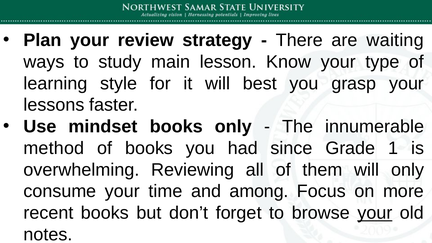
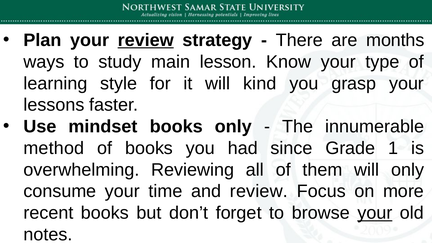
review underline: none -> present (146, 40)
waiting: waiting -> months (395, 40)
best: best -> kind (260, 83)
and among: among -> review (259, 191)
